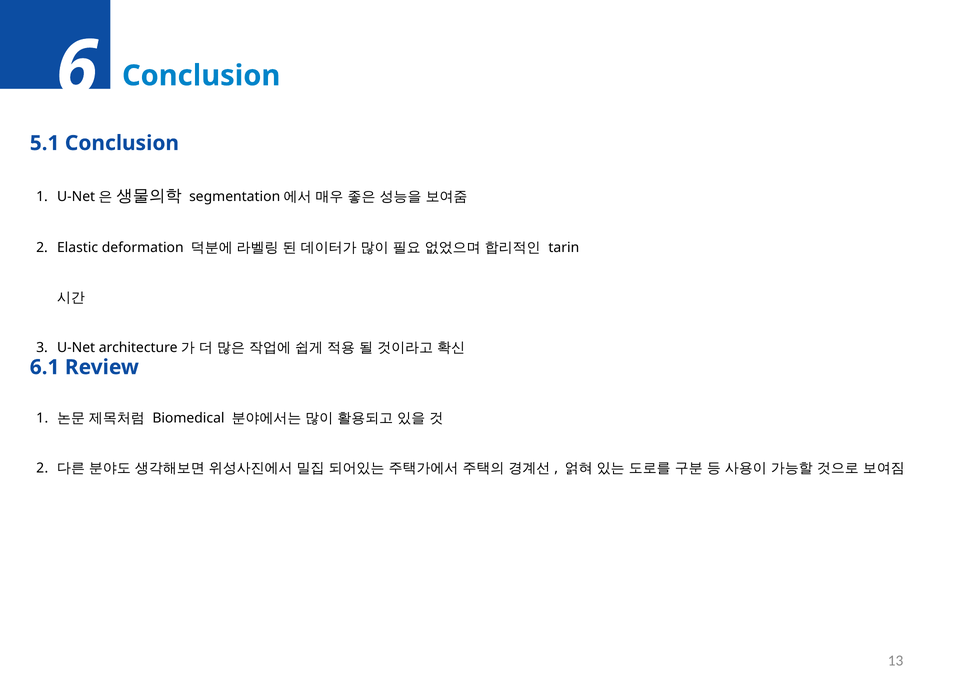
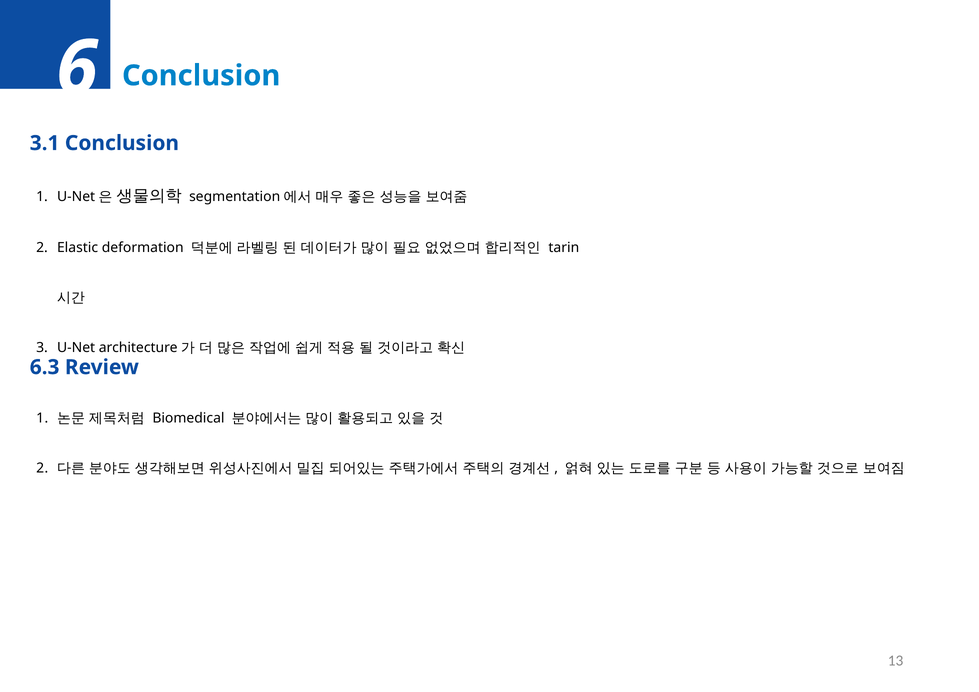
5.1: 5.1 -> 3.1 (45, 143)
6.1: 6.1 -> 6.3 (45, 367)
